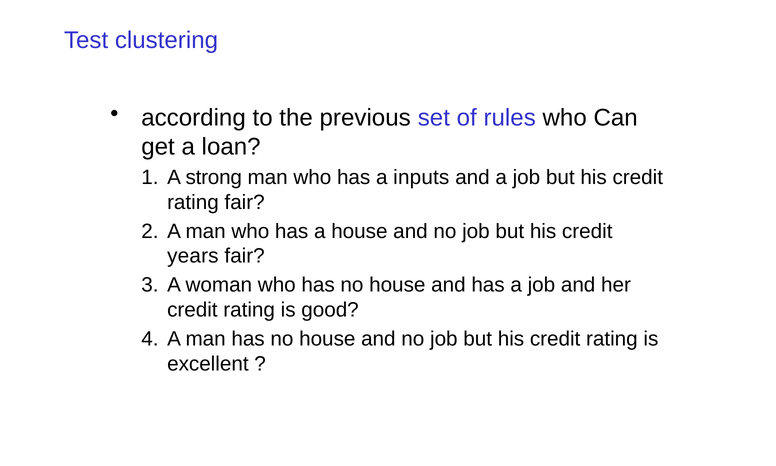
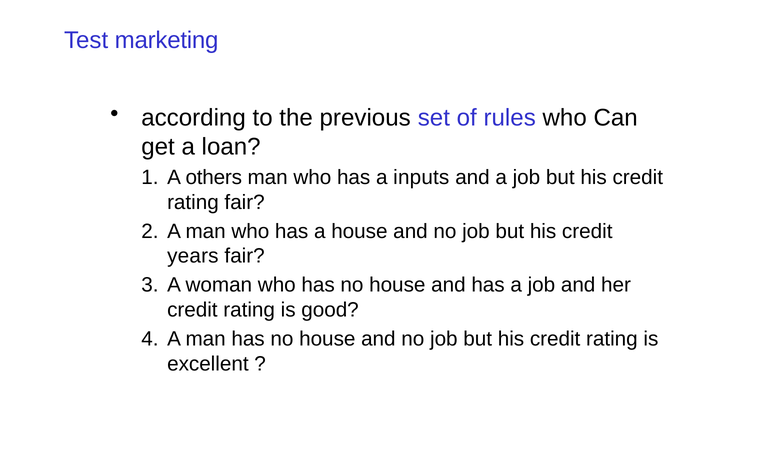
clustering: clustering -> marketing (167, 40)
strong: strong -> others (214, 177)
